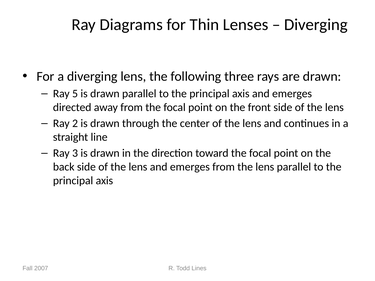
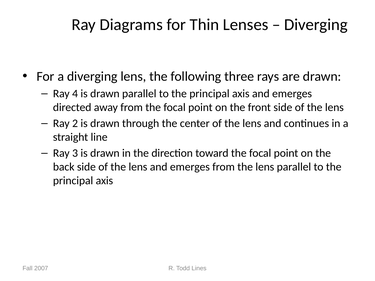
5: 5 -> 4 (75, 94)
